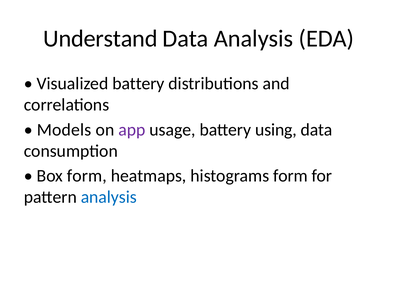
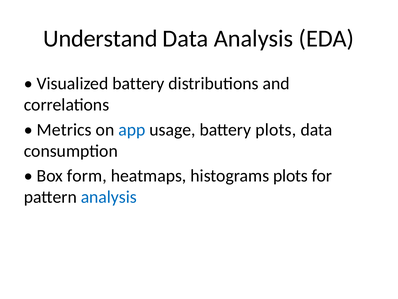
Models: Models -> Metrics (64, 129)
app colour: purple -> blue (132, 129)
battery using: using -> plots (276, 129)
histograms form: form -> plots (290, 176)
